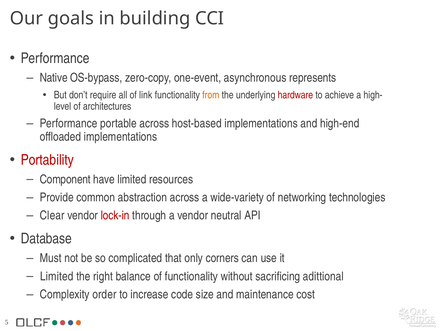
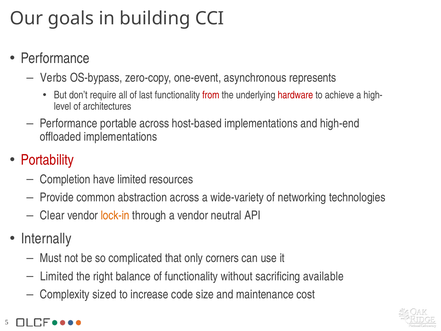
Native: Native -> Verbs (54, 78)
link: link -> last (146, 95)
from colour: orange -> red (211, 95)
Component: Component -> Completion (65, 179)
lock-in colour: red -> orange (115, 215)
Database: Database -> Internally (46, 239)
adittional: adittional -> available (323, 276)
order: order -> sized (104, 294)
